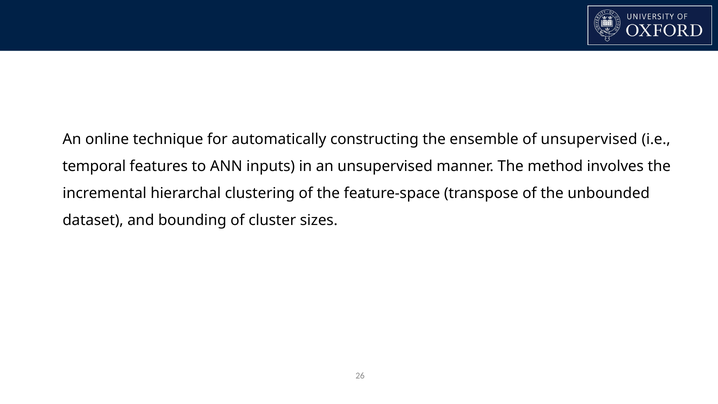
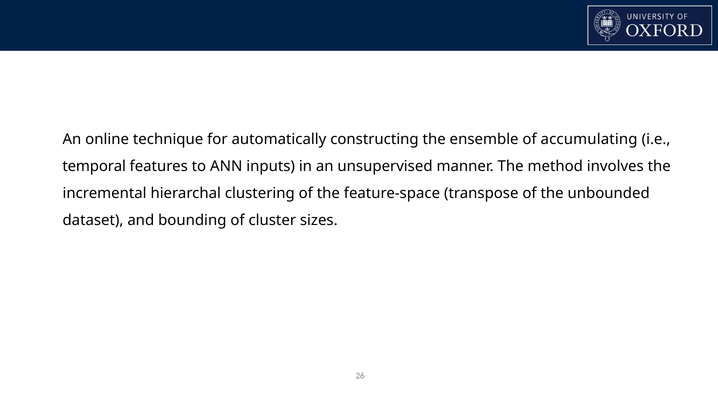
of unsupervised: unsupervised -> accumulating (589, 139)
